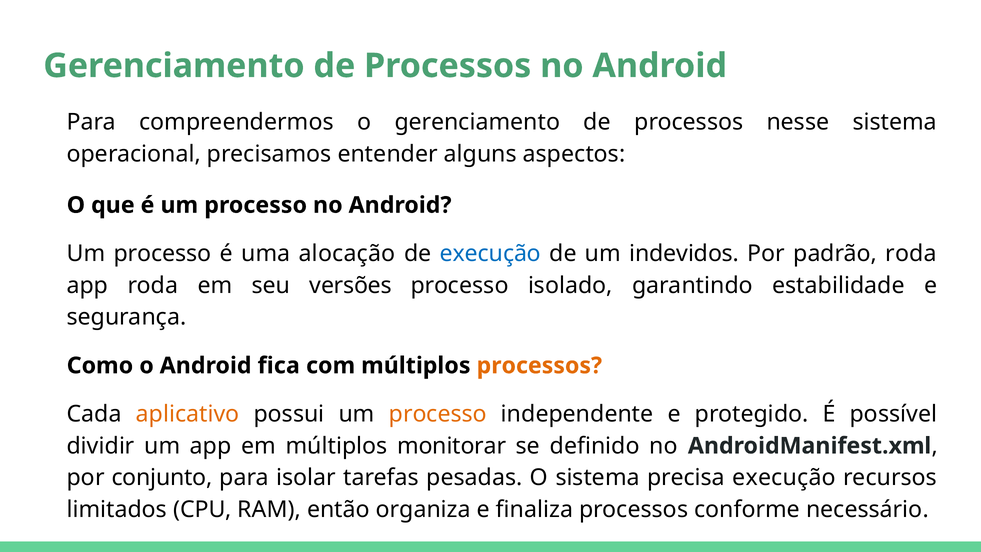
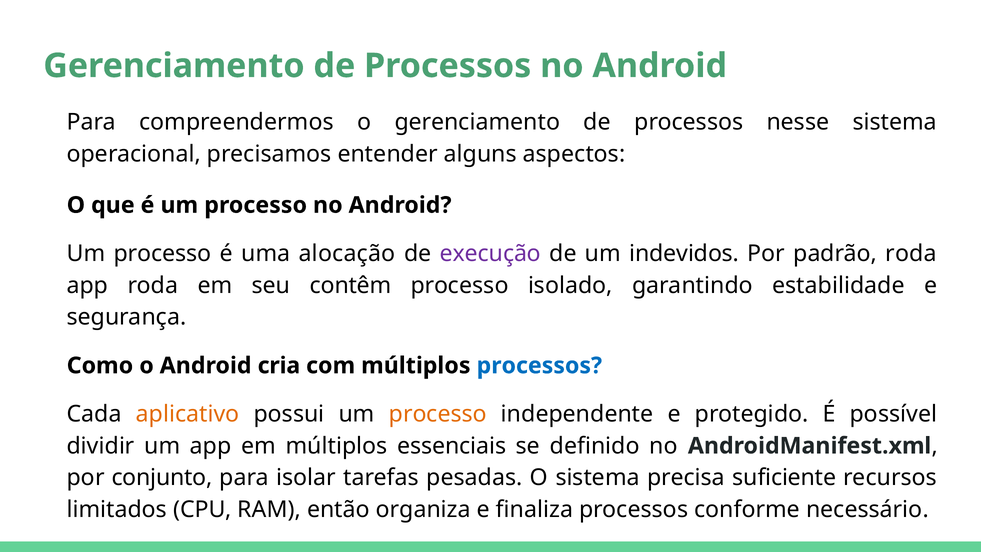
execução colour: blue -> purple (490, 253)
versões: versões -> contêm (351, 285)
fica: fica -> cria (279, 366)
processos colour: orange -> blue (539, 366)
monitorar: monitorar -> essenciais (452, 446)
precisa execução: execução -> suficiente (784, 478)
